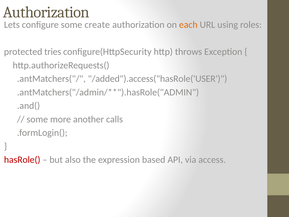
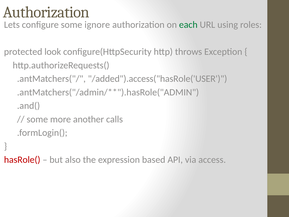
create: create -> ignore (97, 25)
each colour: orange -> green (188, 25)
tries: tries -> look (53, 52)
